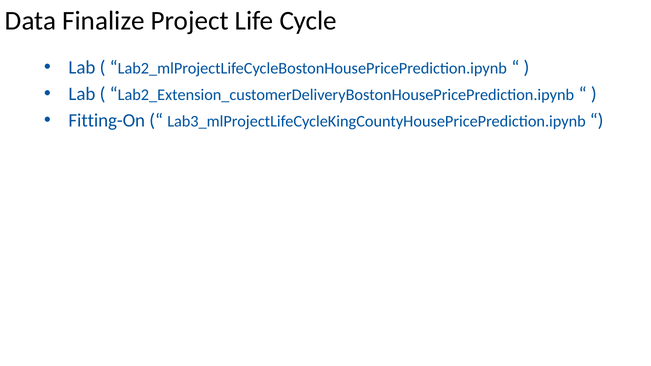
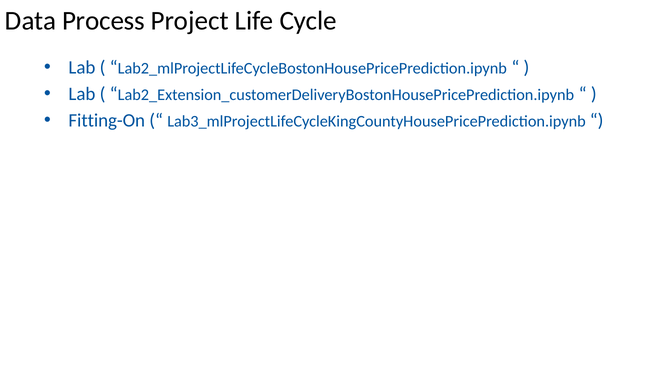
Finalize: Finalize -> Process (104, 21)
